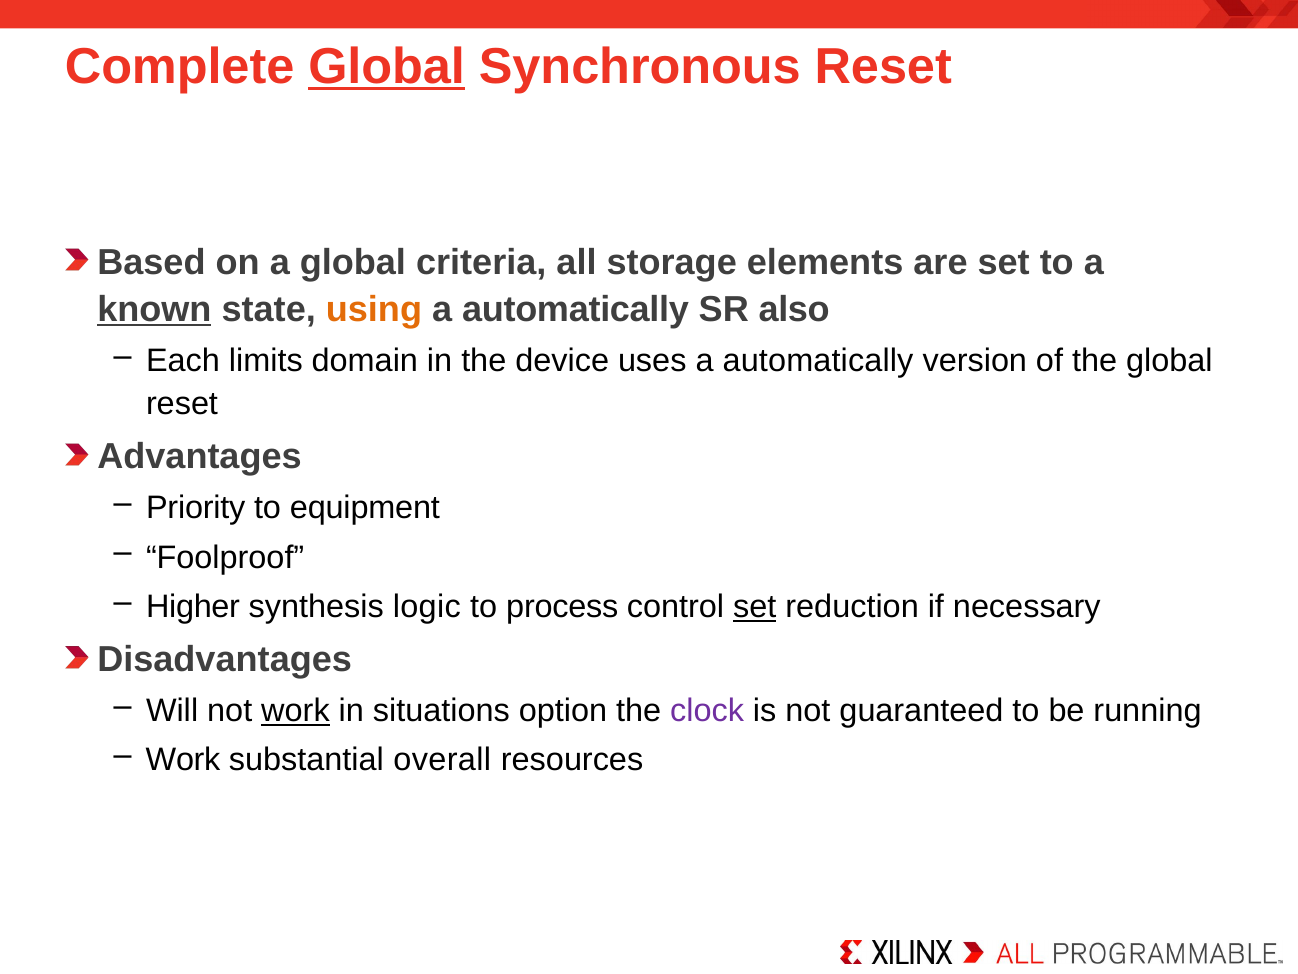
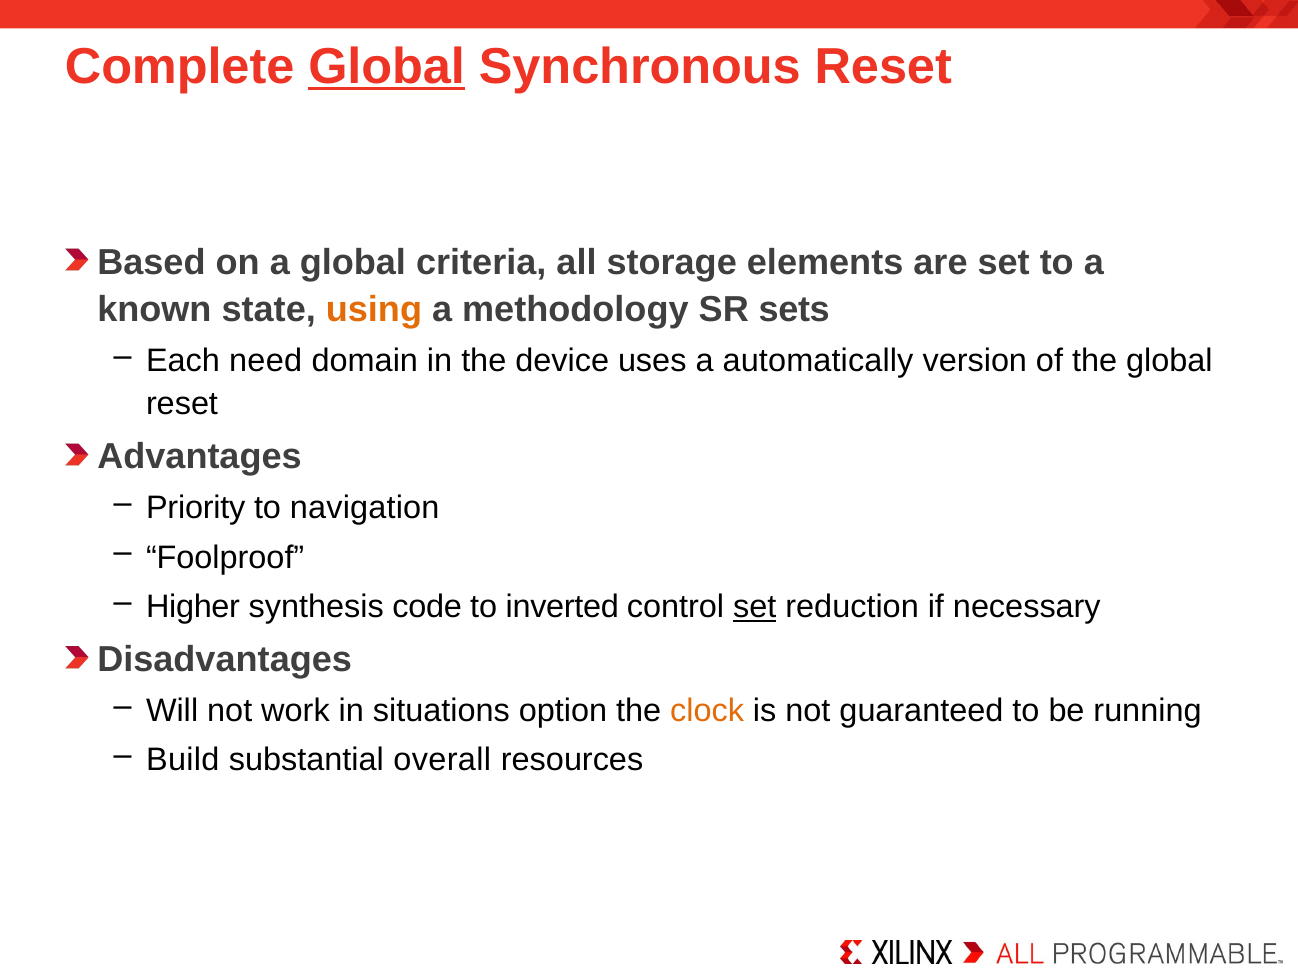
known underline: present -> none (154, 310)
automatically: automatically -> methodology (575, 310)
also: also -> sets (794, 310)
limits: limits -> need (266, 361)
equipment: equipment -> navigation (365, 508)
logic: logic -> code (427, 606)
process: process -> inverted (562, 606)
work underline: present -> none (295, 711)
clock colour: purple -> orange (707, 711)
Work: Work -> Build (183, 760)
